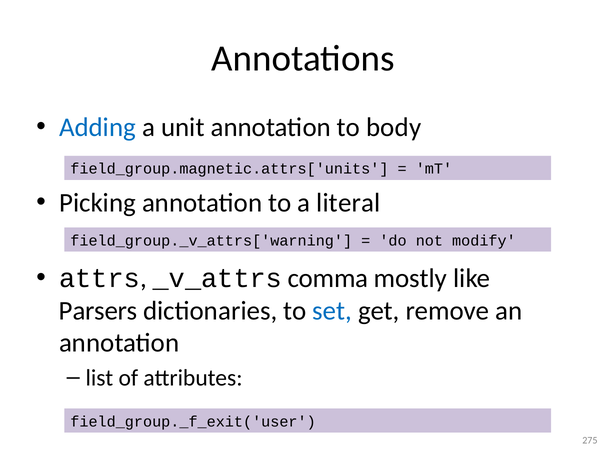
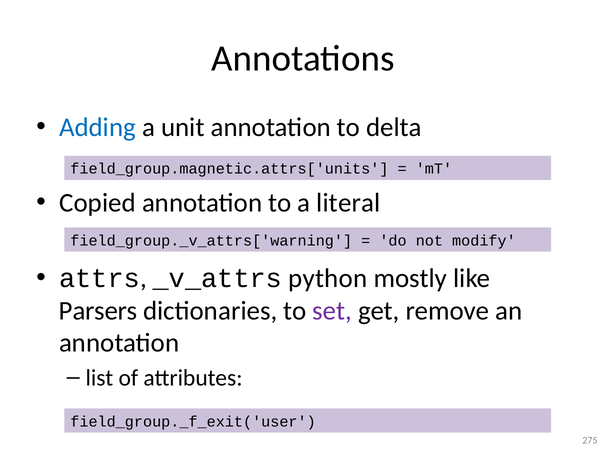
body: body -> delta (394, 127)
Picking: Picking -> Copied (97, 203)
comma: comma -> python (328, 278)
set colour: blue -> purple (332, 310)
